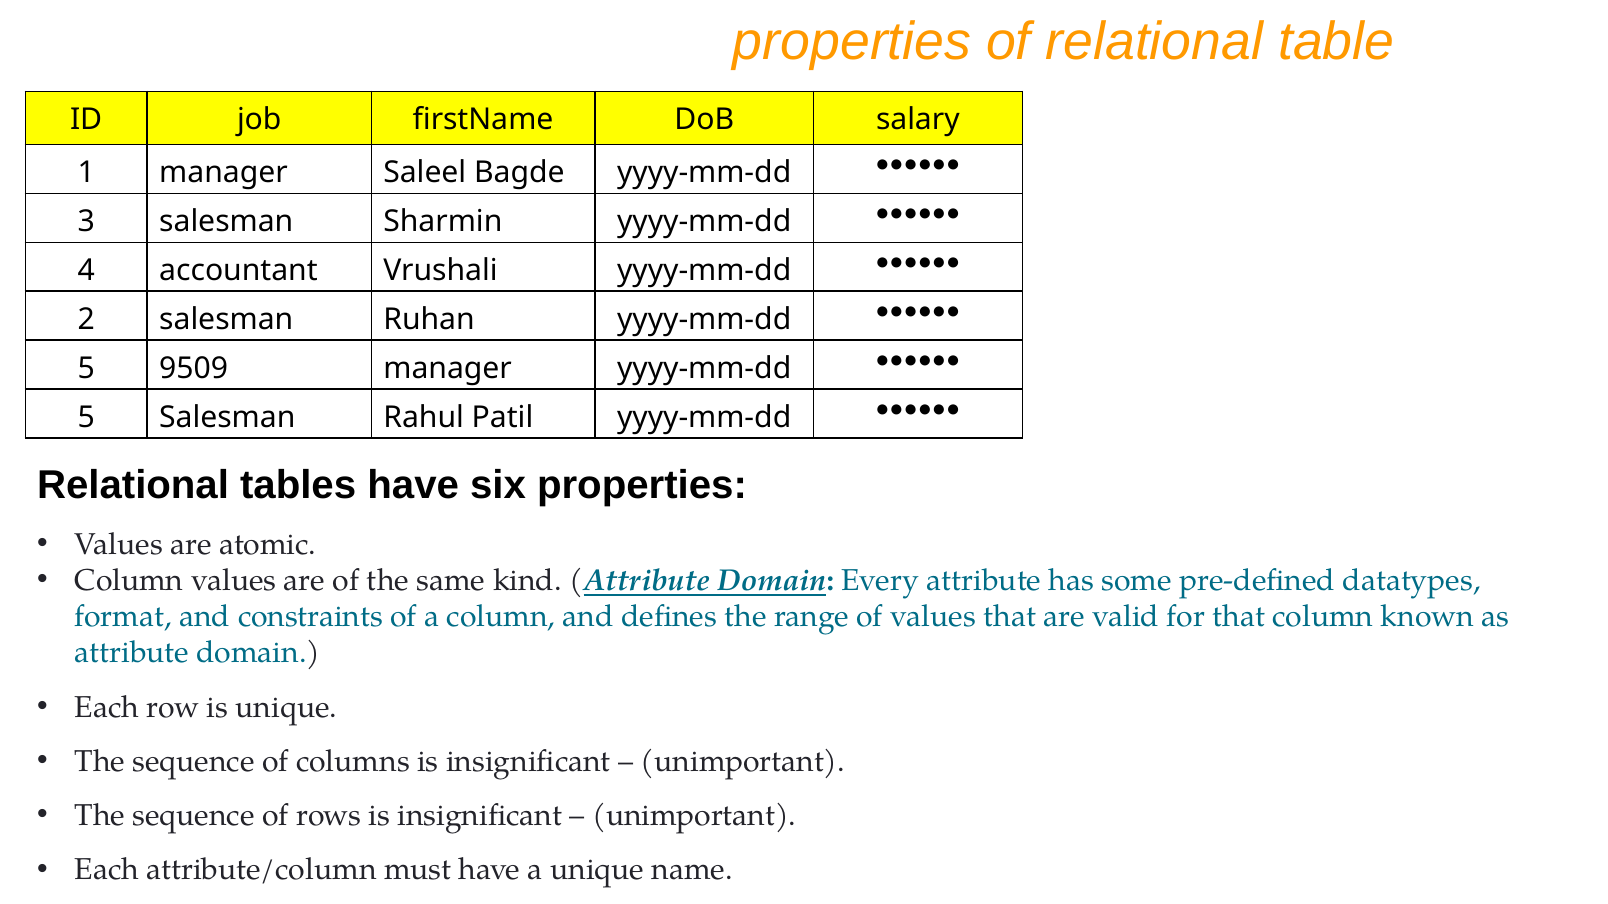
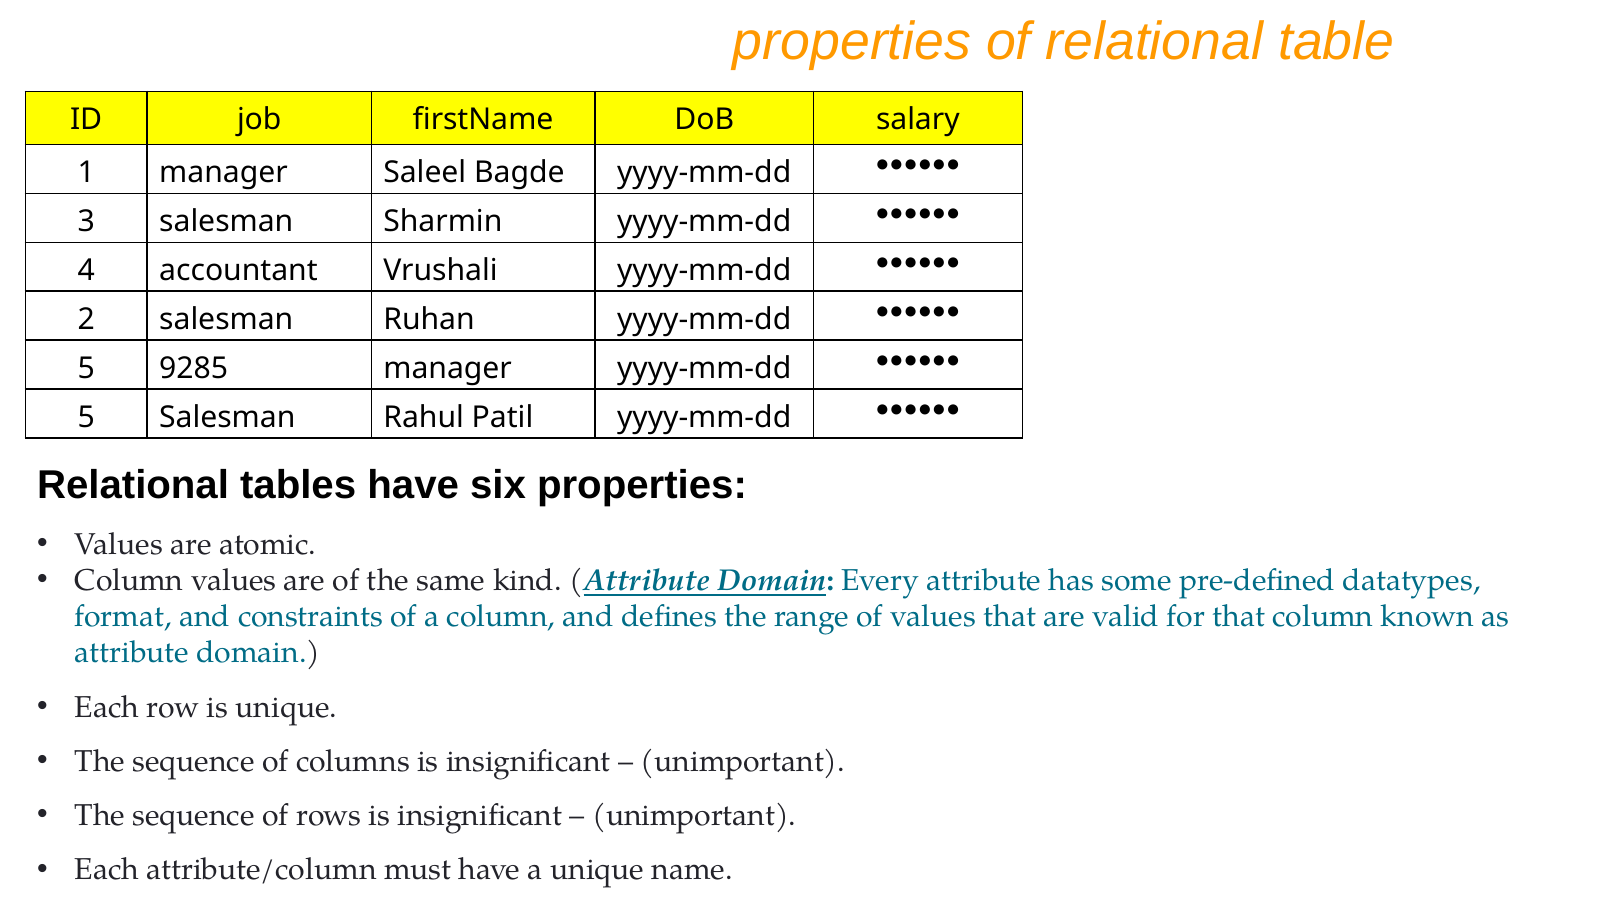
9509: 9509 -> 9285 (194, 368)
